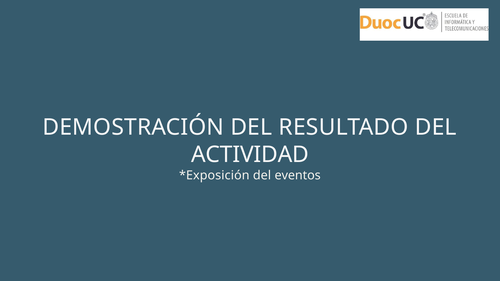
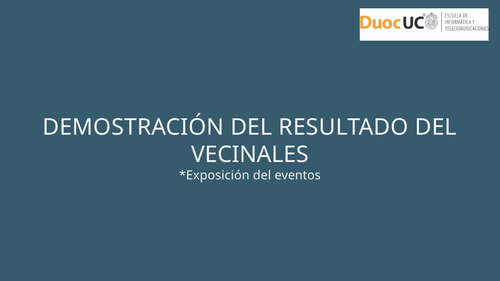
ACTIVIDAD: ACTIVIDAD -> VECINALES (250, 155)
